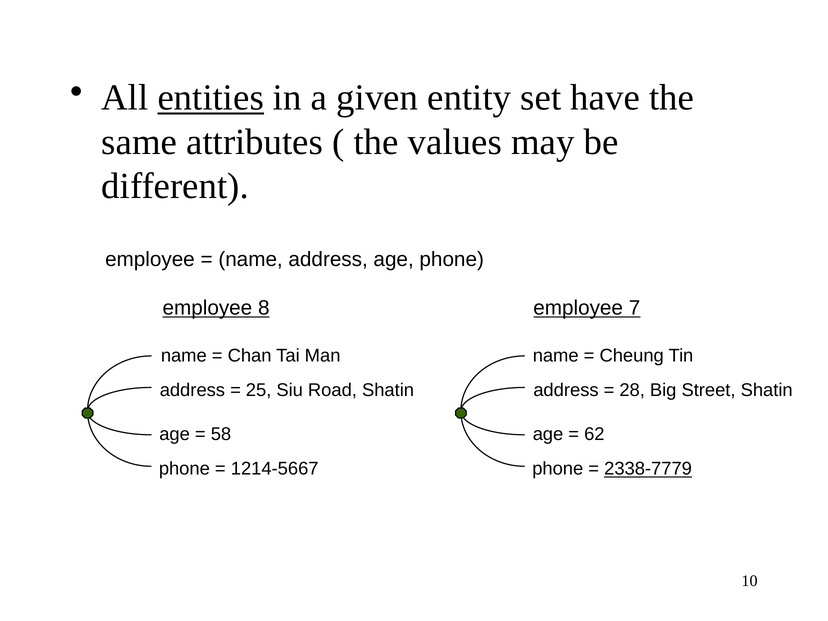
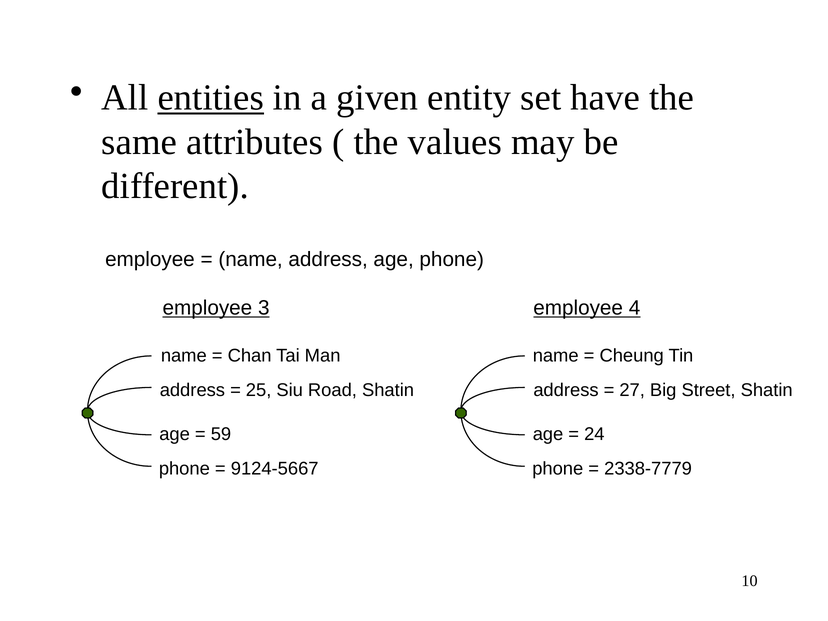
8: 8 -> 3 (264, 308)
7: 7 -> 4 (635, 308)
28: 28 -> 27 (632, 390)
58: 58 -> 59 (221, 434)
62: 62 -> 24 (594, 434)
1214-5667: 1214-5667 -> 9124-5667 (275, 469)
2338-7779 underline: present -> none (648, 469)
